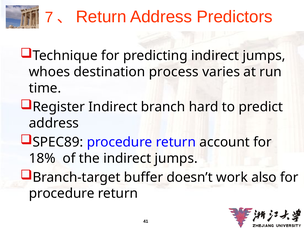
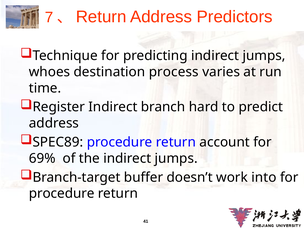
18%: 18% -> 69% (42, 158)
also: also -> into (264, 177)
